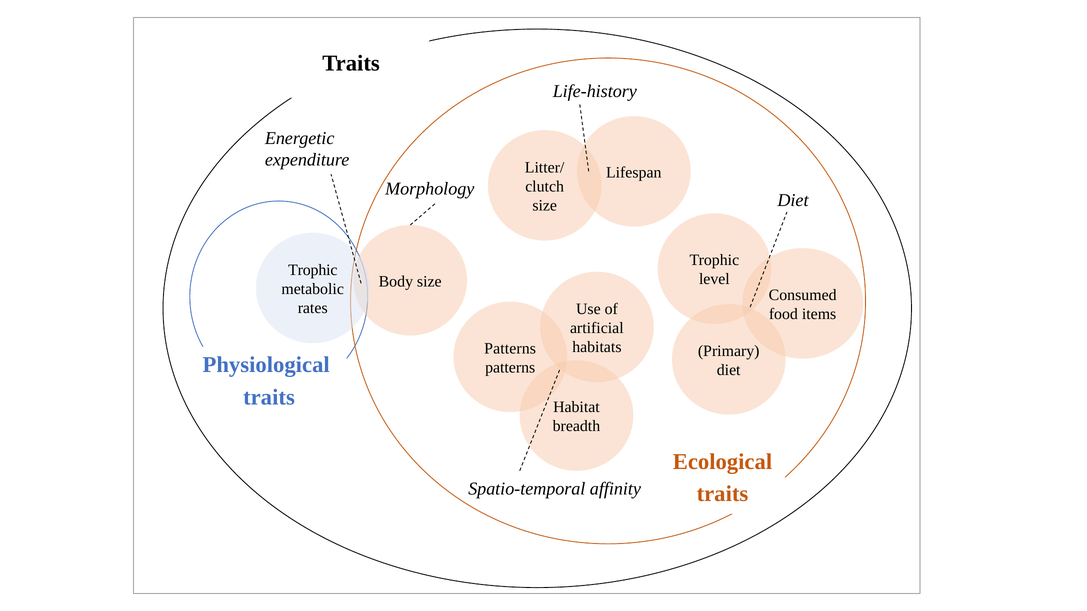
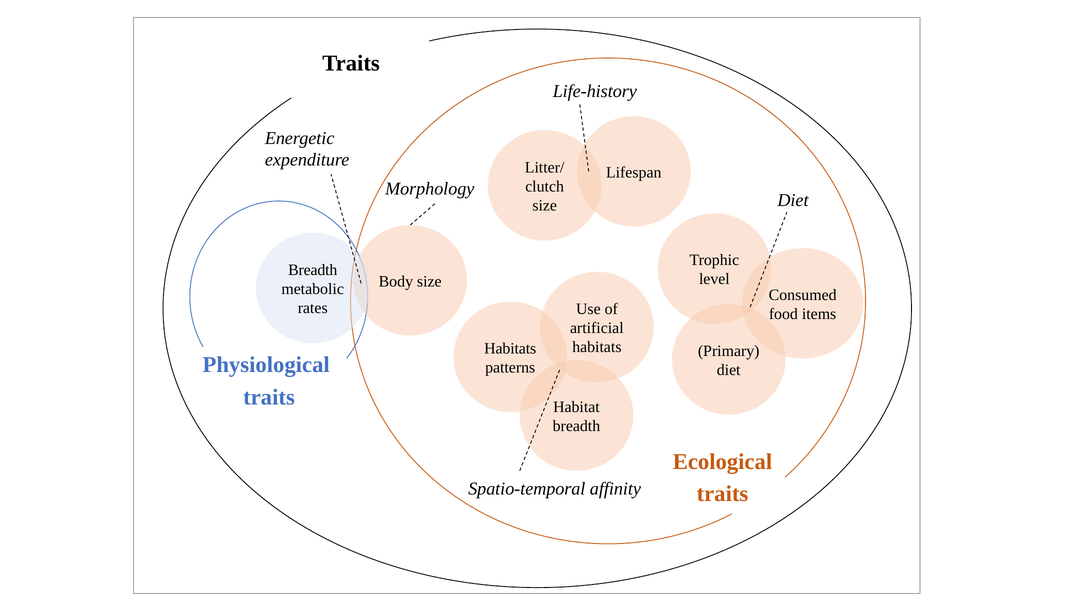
Trophic: Trophic -> Breadth (313, 270)
Patterns: Patterns -> Habitats (510, 349)
